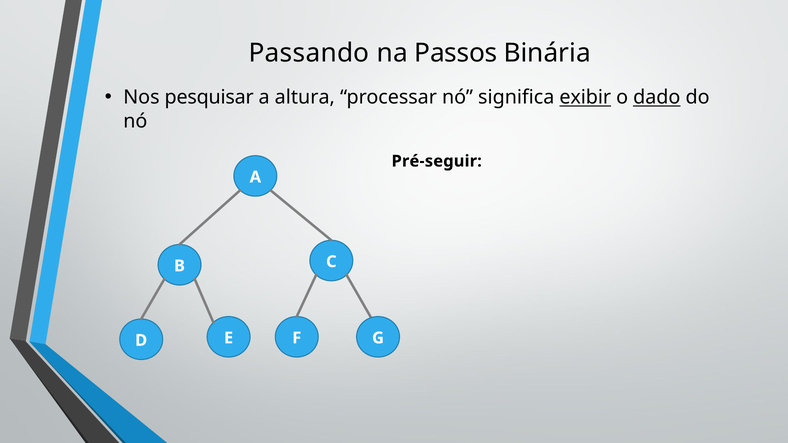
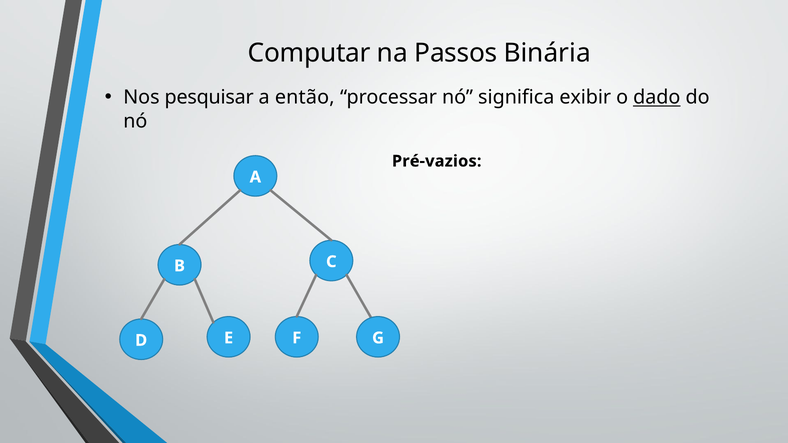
Passando: Passando -> Computar (309, 53)
altura: altura -> então (305, 97)
exibir underline: present -> none (585, 97)
Pré-seguir: Pré-seguir -> Pré-vazios (437, 161)
